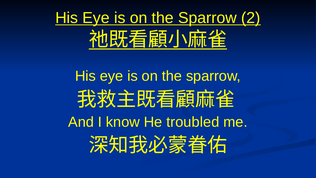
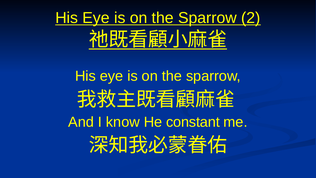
troubled: troubled -> constant (193, 122)
